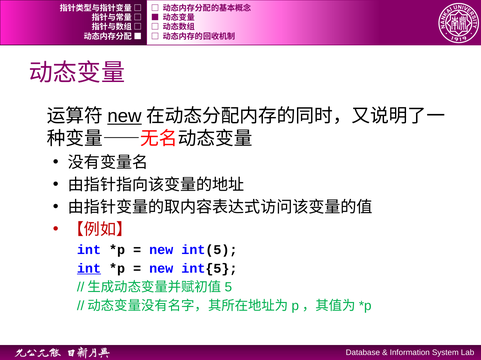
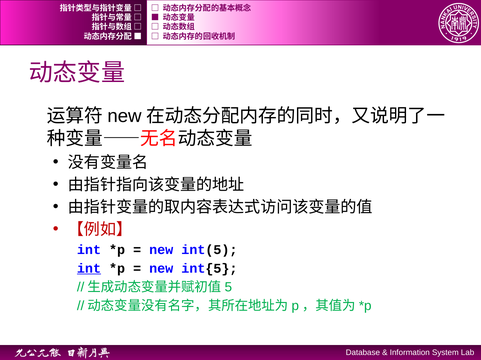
new underline: present -> none (125, 116)
